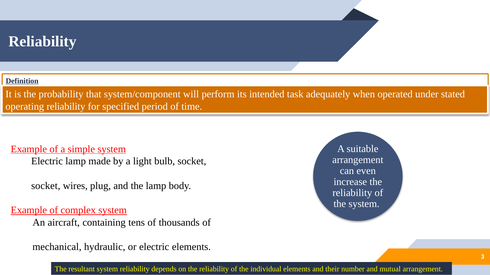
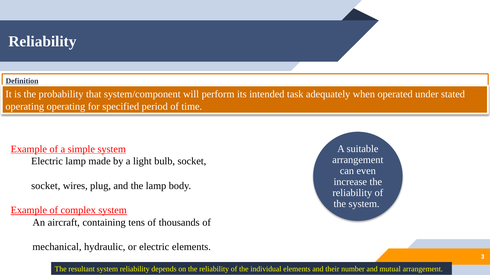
operating reliability: reliability -> operating (66, 107)
